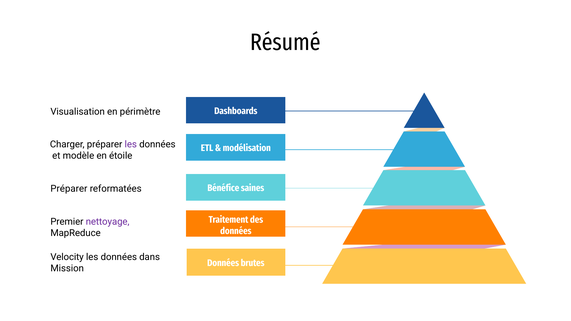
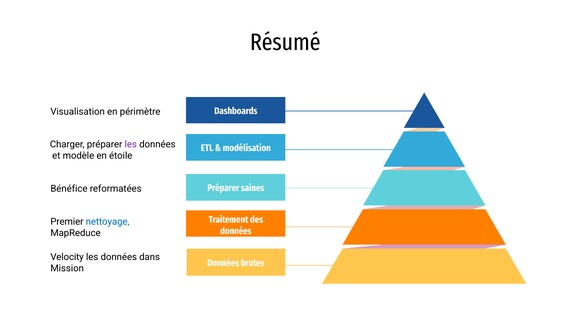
Bénéfice: Bénéfice -> Préparer (223, 188)
Préparer: Préparer -> Bénéfice (69, 189)
nettoyage colour: purple -> blue (108, 222)
